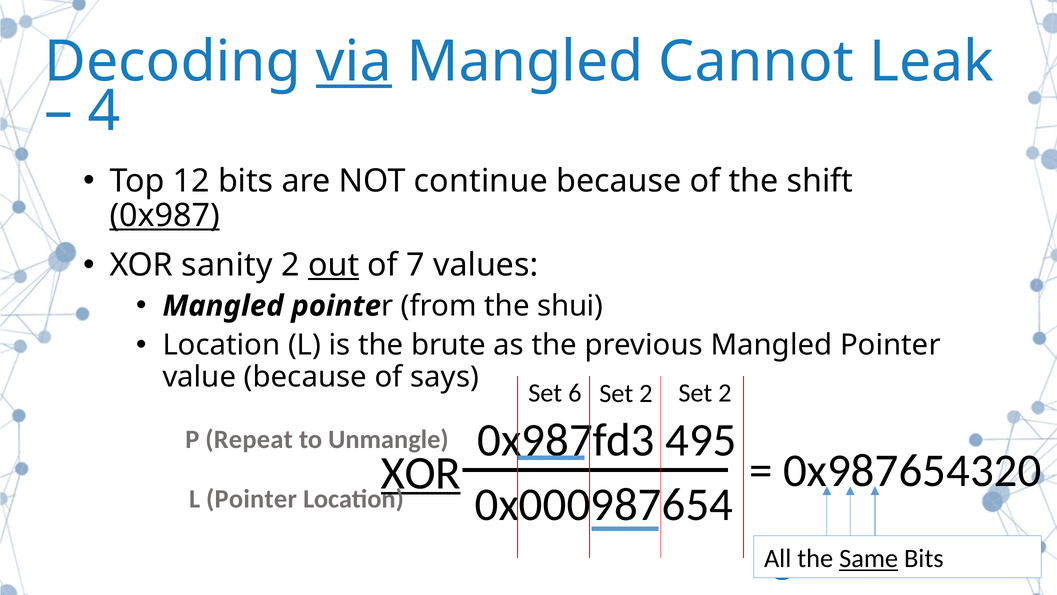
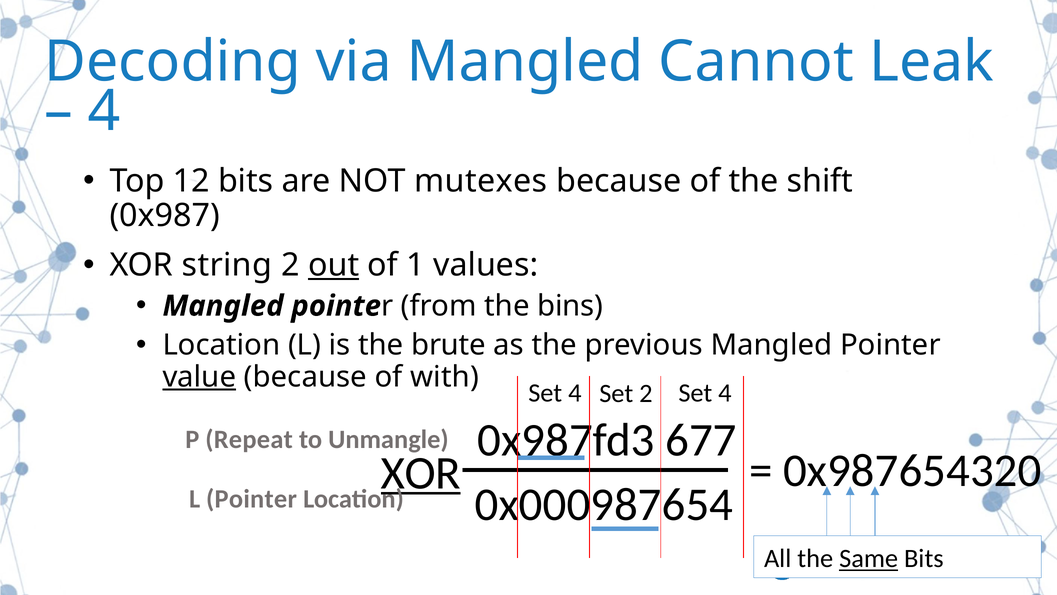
via underline: present -> none (354, 62)
continue: continue -> mutexes (481, 181)
0x987 underline: present -> none (165, 216)
sanity: sanity -> string (227, 265)
7: 7 -> 1 (416, 265)
shui: shui -> bins (570, 306)
value underline: none -> present (199, 377)
says: says -> with (445, 377)
6: 6 -> 4 (575, 393)
2 Set 2: 2 -> 4 (725, 393)
495: 495 -> 677 (701, 440)
